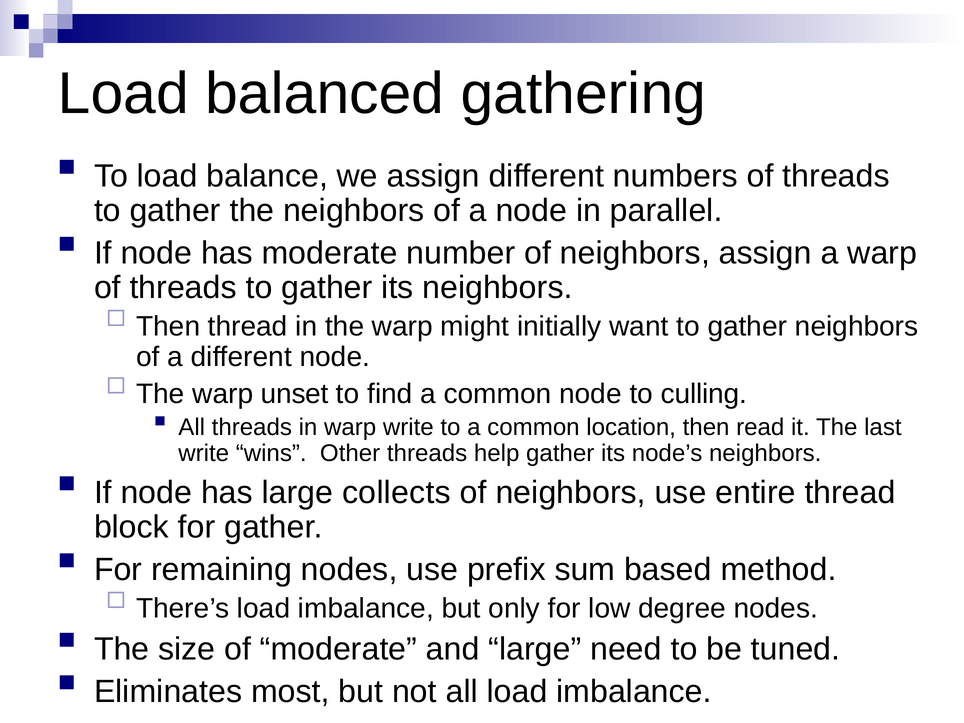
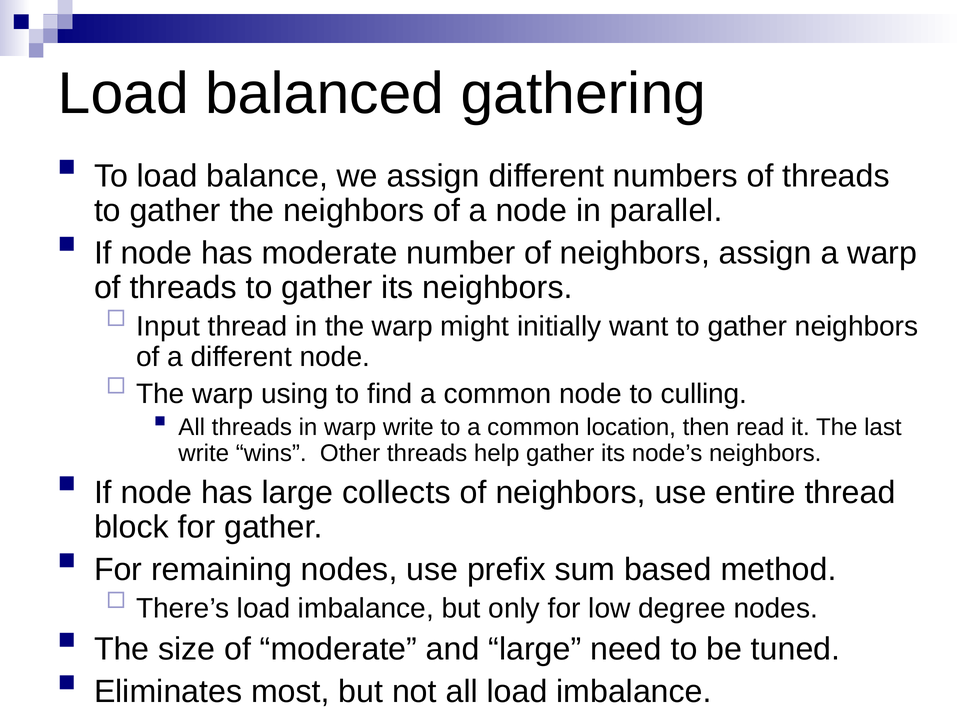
Then: Then -> Input (168, 326)
unset: unset -> using (295, 394)
